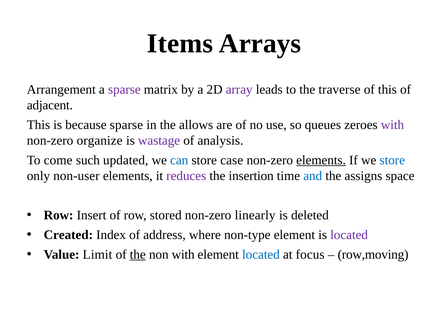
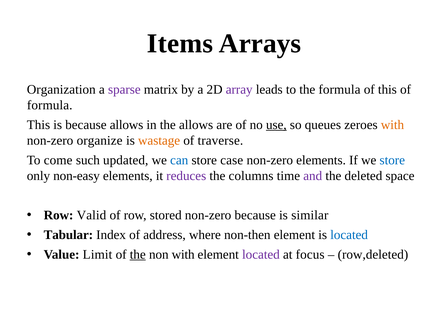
Arrangement: Arrangement -> Organization (61, 89)
the traverse: traverse -> formula (339, 89)
adjacent: adjacent -> formula (50, 105)
because sparse: sparse -> allows (127, 125)
use underline: none -> present (276, 125)
with colour: purple -> orange (392, 125)
wastage colour: purple -> orange (159, 140)
analysis: analysis -> traverse (220, 140)
elements underline: present -> none (321, 160)
non-user: non-user -> non-easy (77, 176)
insertion: insertion -> columns (251, 176)
and colour: blue -> purple (313, 176)
assigns: assigns -> deleted (363, 176)
Insert: Insert -> Valid (91, 215)
non-zero linearly: linearly -> because (255, 215)
deleted: deleted -> similar (310, 215)
Created: Created -> Tabular (68, 235)
non-type: non-type -> non-then (247, 235)
located colour: purple -> blue (349, 235)
located colour: blue -> purple (261, 254)
row,moving: row,moving -> row,deleted (373, 254)
